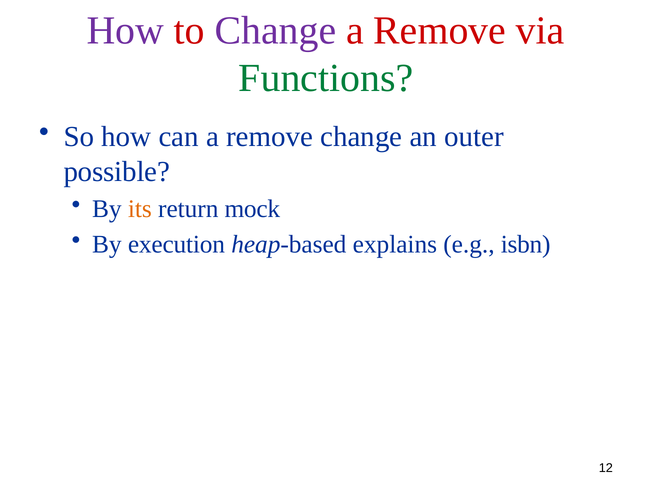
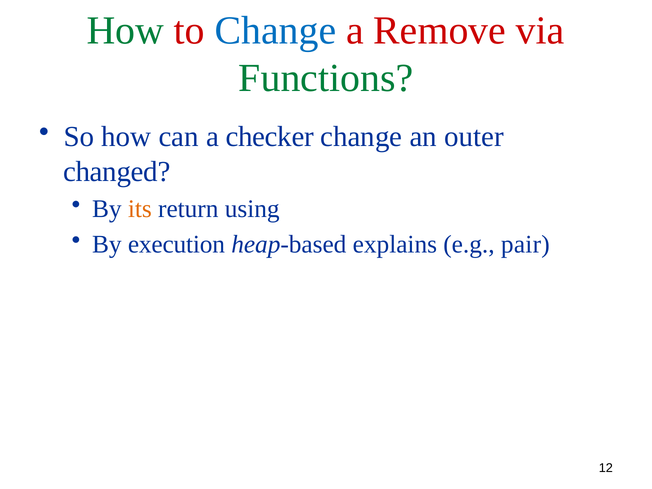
How colour: purple -> green (125, 30)
Change colour: purple -> blue (276, 30)
can a remove: remove -> checker (270, 137)
possible: possible -> changed (117, 172)
mock: mock -> using (252, 209)
isbn: isbn -> pair (525, 245)
